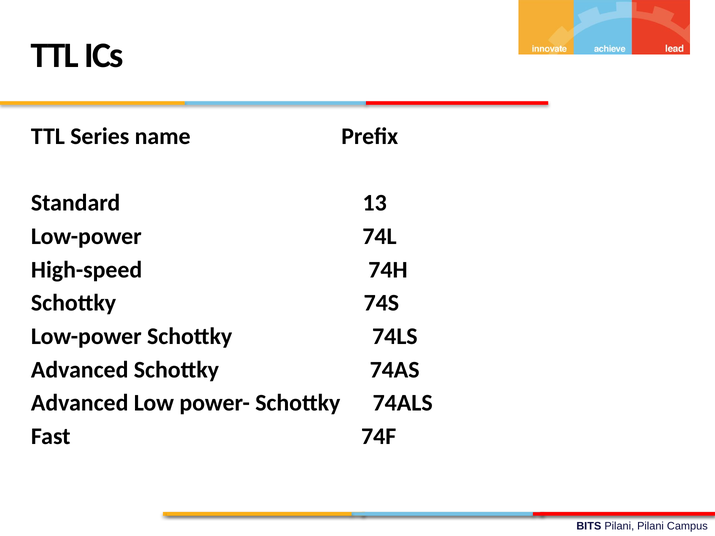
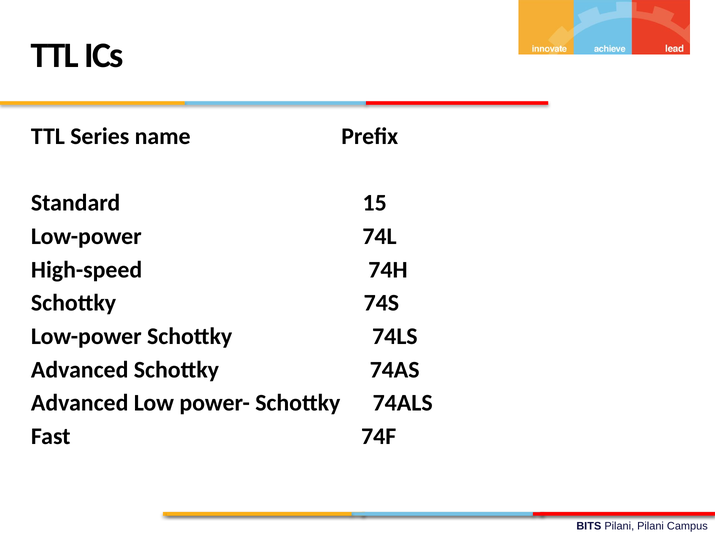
13: 13 -> 15 (375, 203)
